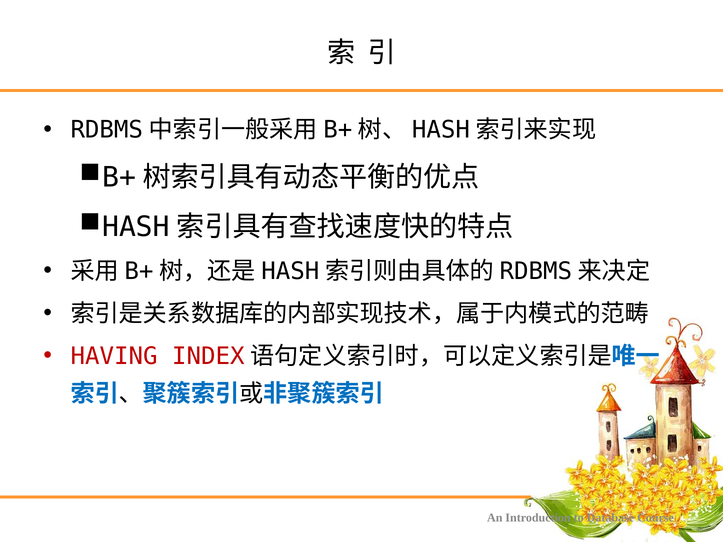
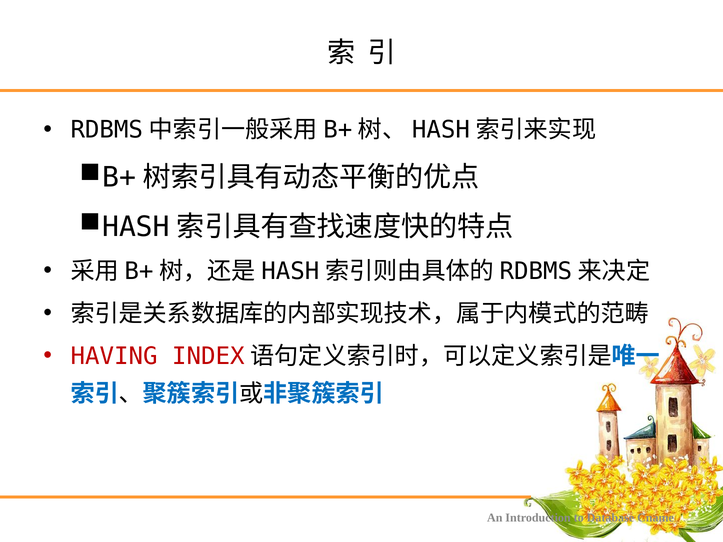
Course: Course -> Cname (656, 518)
